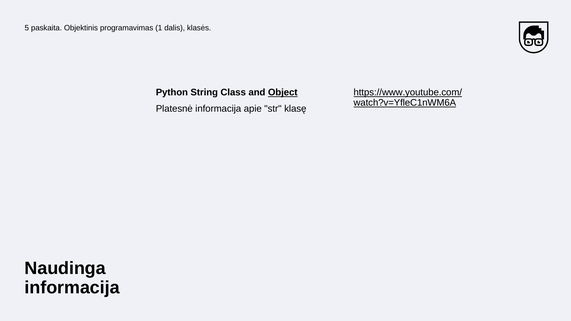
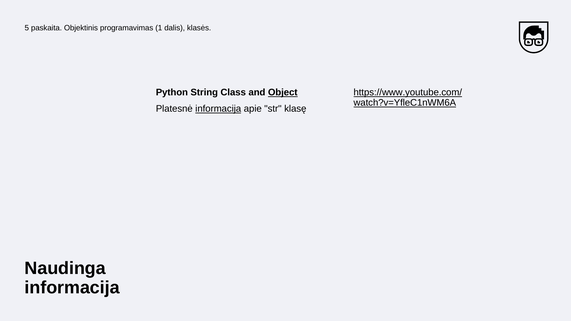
informacija underline: none -> present (218, 109)
